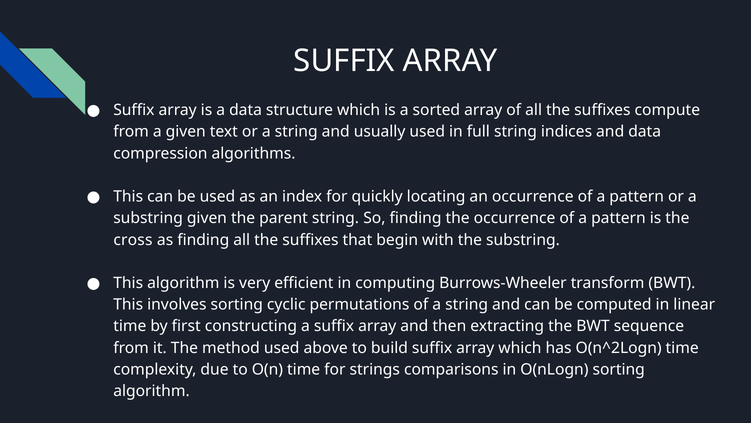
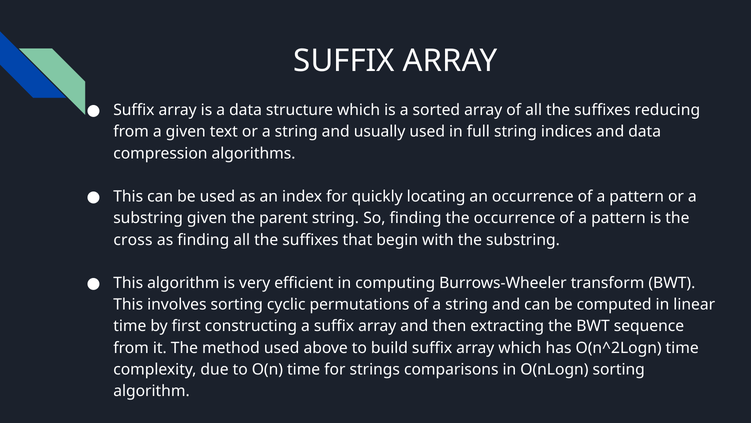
compute: compute -> reducing (667, 110)
